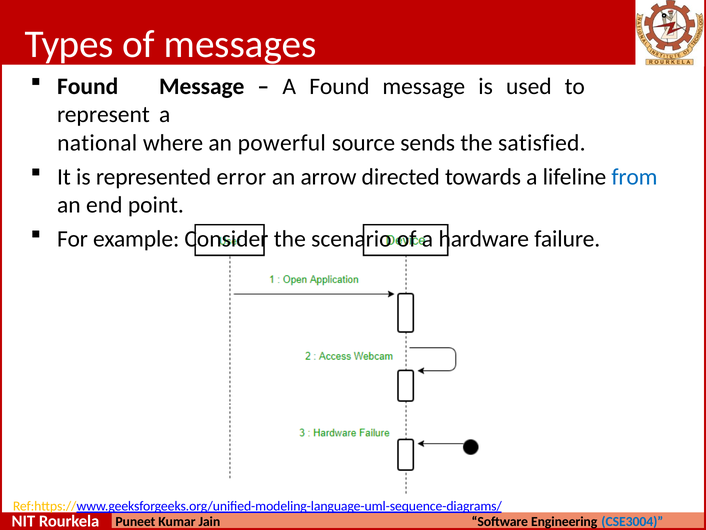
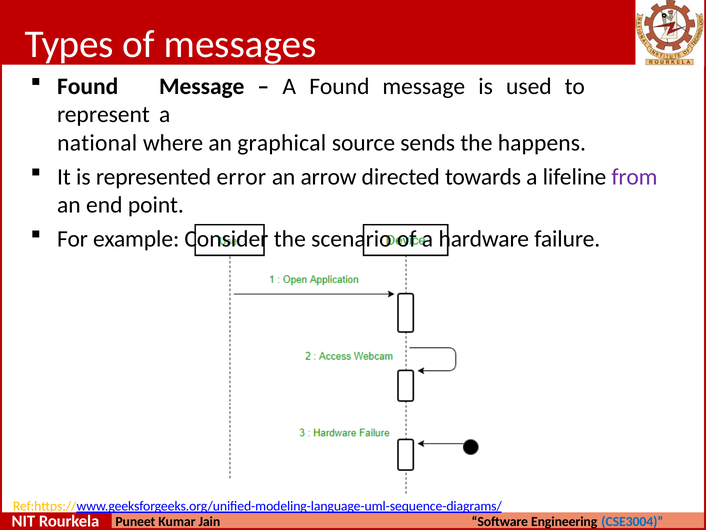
powerful: powerful -> graphical (282, 143)
satisfied: satisfied -> happens (542, 143)
from colour: blue -> purple (634, 177)
